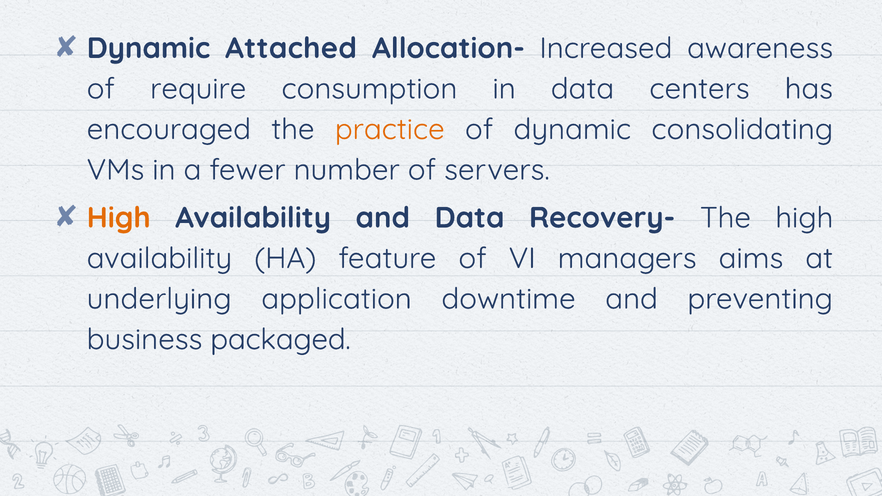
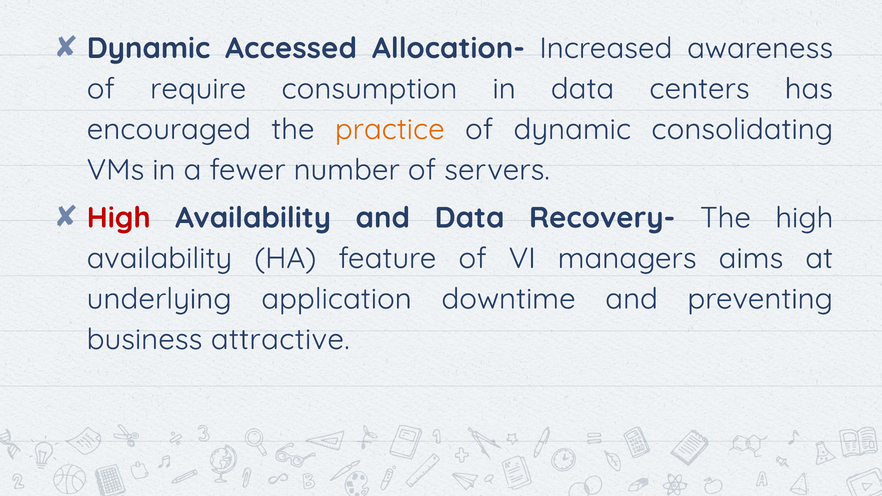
Attached: Attached -> Accessed (291, 48)
High colour: orange -> red (119, 218)
packaged: packaged -> attractive (280, 340)
